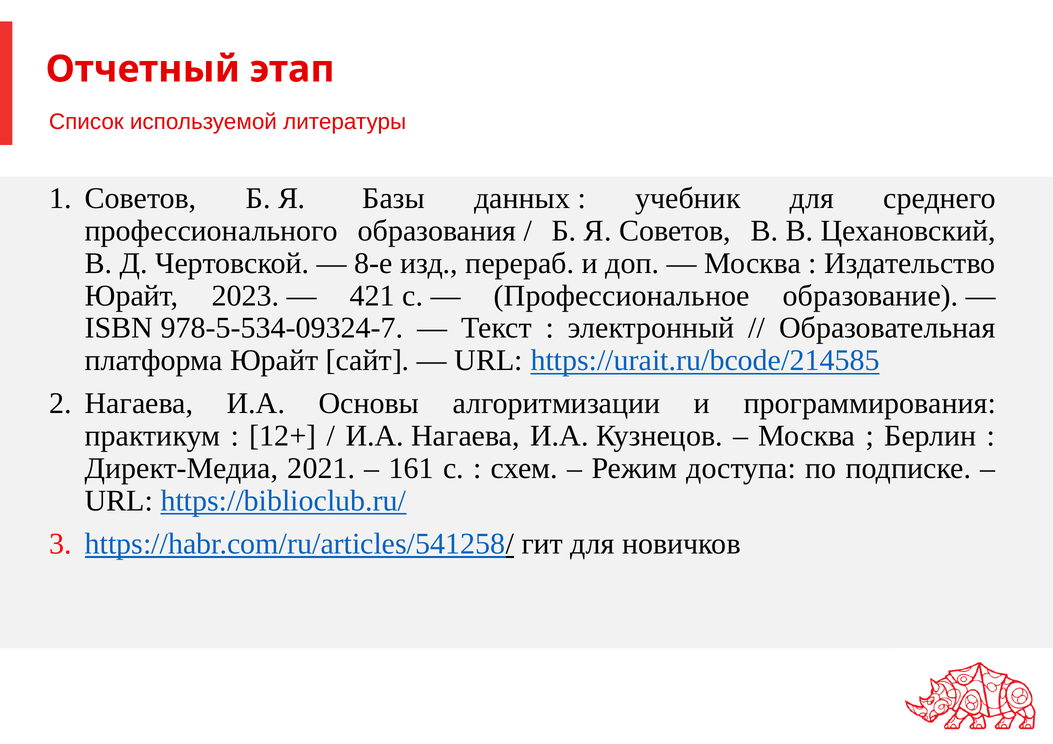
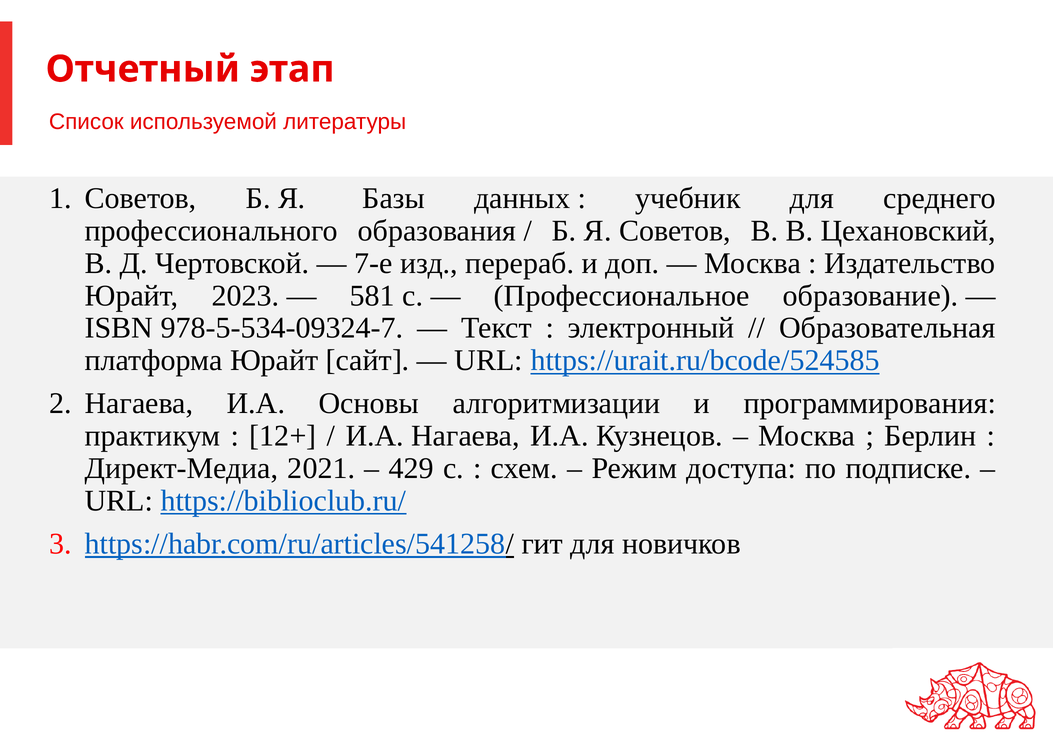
8-е: 8-е -> 7-е (374, 264)
421: 421 -> 581 (372, 296)
https://urait.ru/bcode/214585: https://urait.ru/bcode/214585 -> https://urait.ru/bcode/524585 (705, 361)
161: 161 -> 429 (411, 469)
